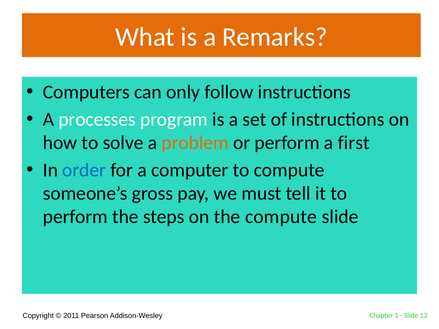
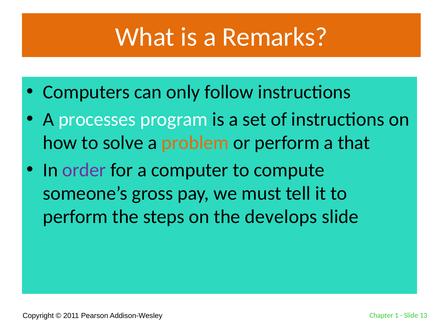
first: first -> that (354, 143)
order colour: blue -> purple (84, 170)
the compute: compute -> develops (281, 217)
